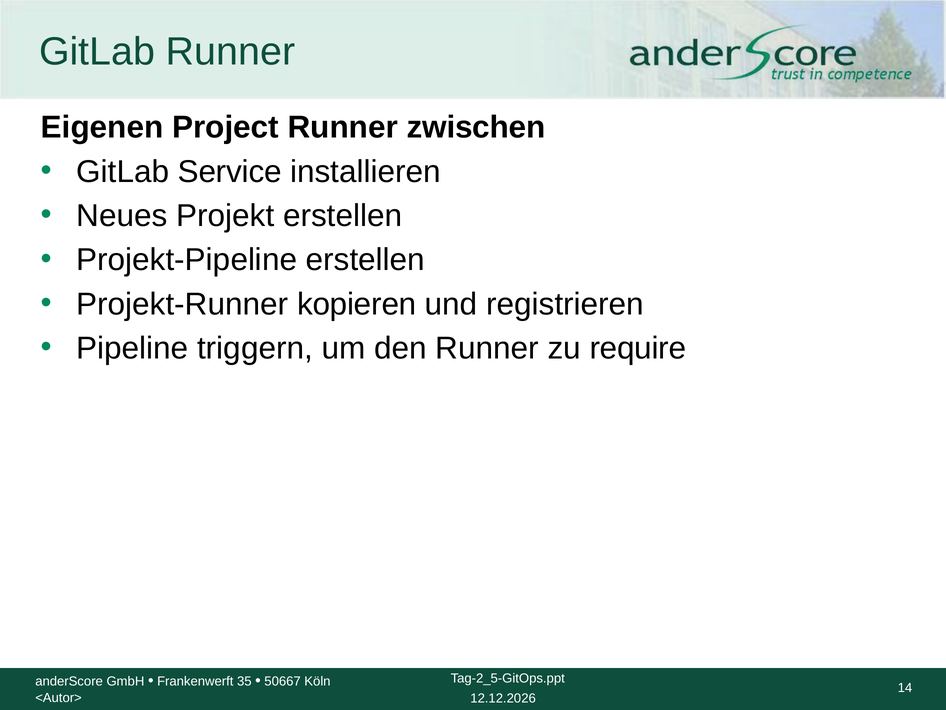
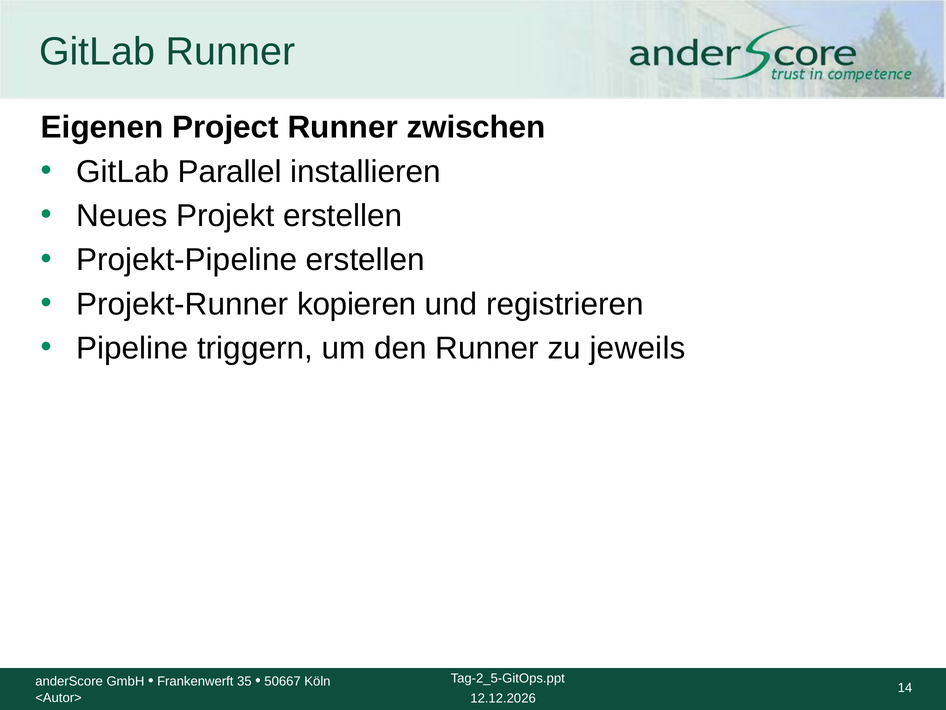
Service: Service -> Parallel (230, 172)
require: require -> jeweils (638, 348)
